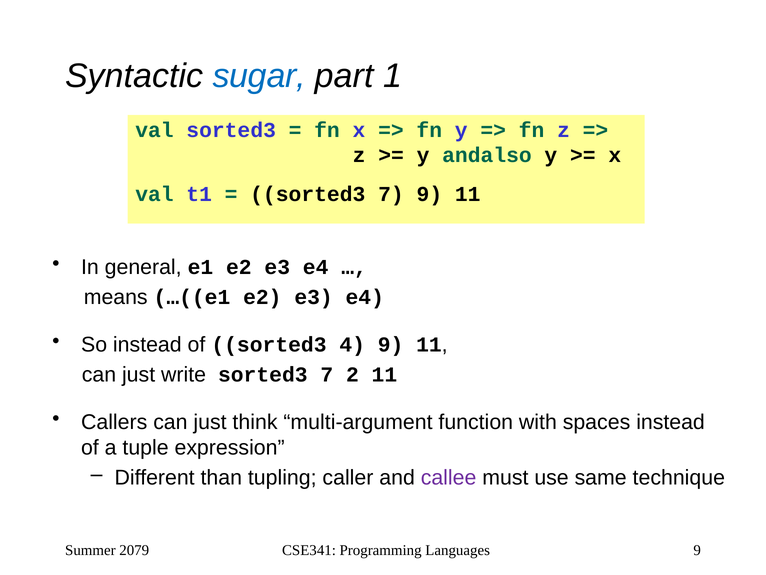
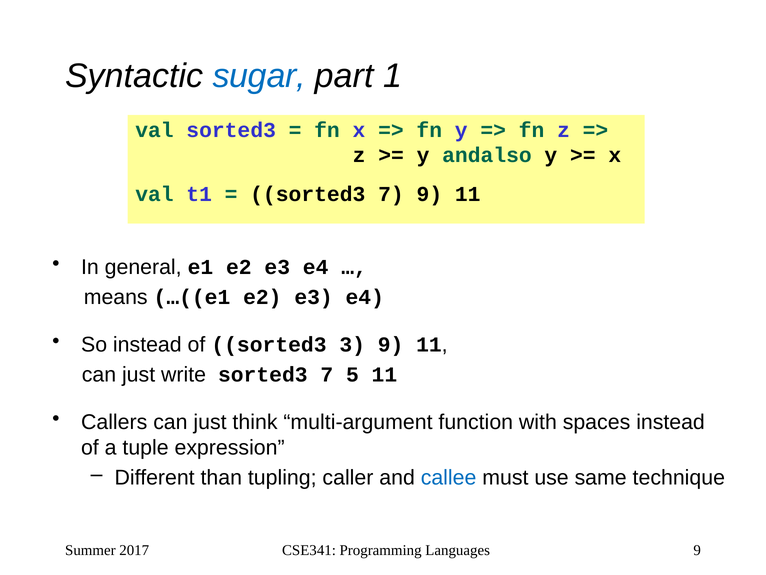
4: 4 -> 3 (352, 345)
2: 2 -> 5 (352, 374)
callee colour: purple -> blue (449, 477)
2079: 2079 -> 2017 (134, 550)
